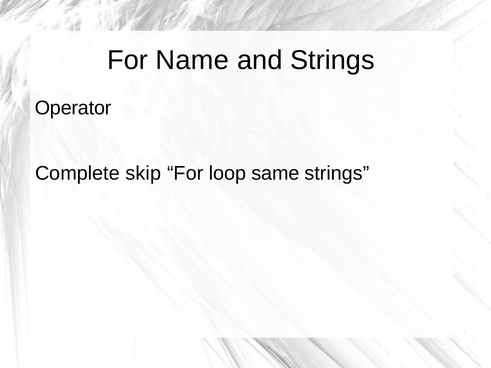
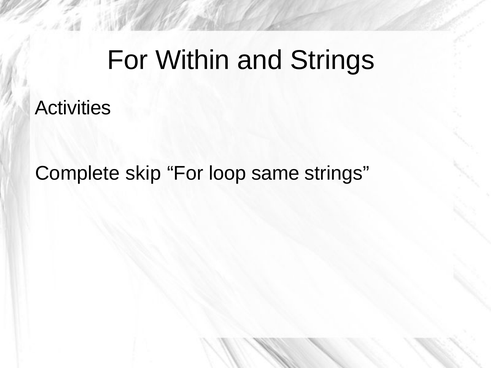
Name: Name -> Within (193, 60)
Operator: Operator -> Activities (73, 108)
